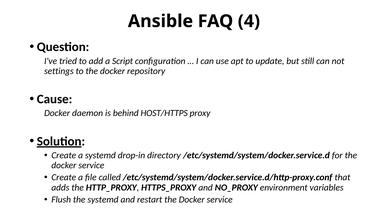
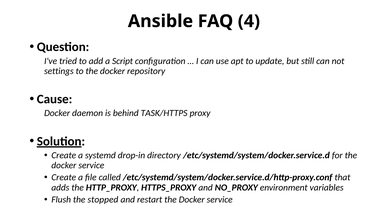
HOST/HTTPS: HOST/HTTPS -> TASK/HTTPS (164, 113)
the systemd: systemd -> stopped (103, 200)
